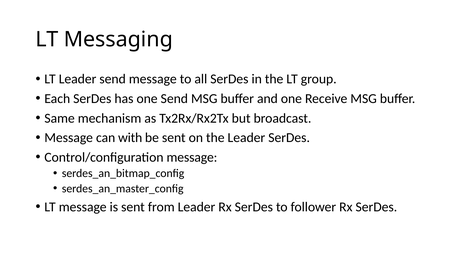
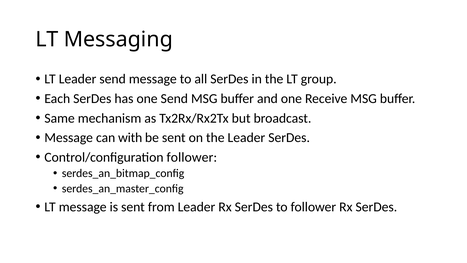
Control/configuration message: message -> follower (192, 157)
